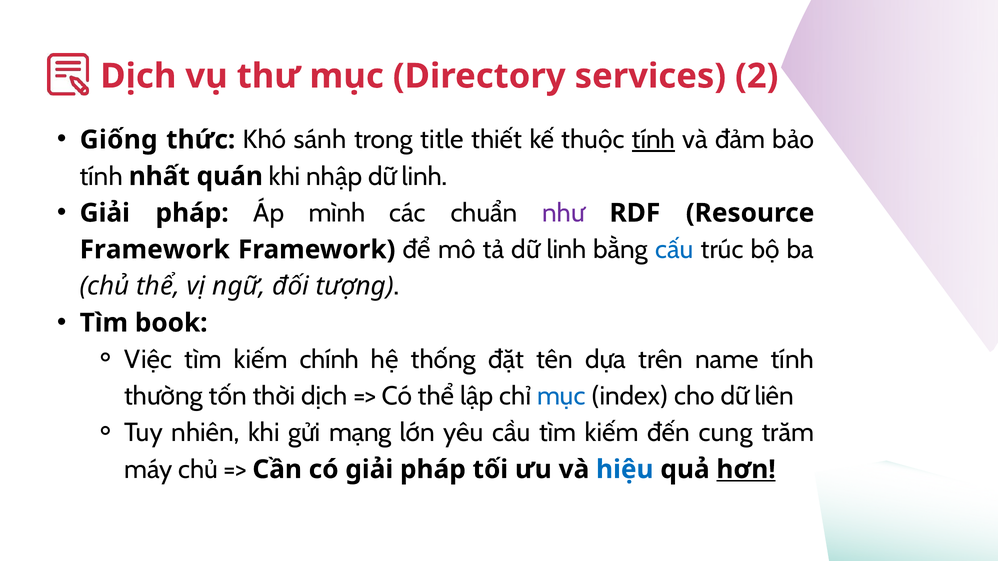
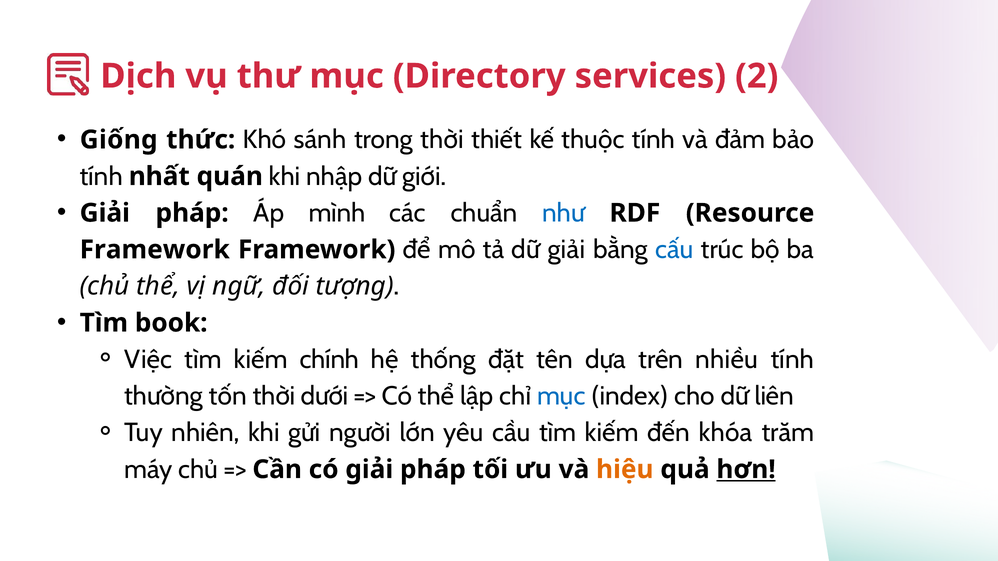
trong title: title -> thời (442, 140)
tính underline: present -> none (654, 140)
nhập dữ linh: linh -> giới (424, 176)
như colour: purple -> blue (563, 213)
tả dữ linh: linh -> giải (566, 250)
name: name -> nhiều (727, 360)
dịch: dịch -> dưới (325, 396)
mạng: mạng -> người (360, 433)
cung: cung -> khóa (726, 433)
hiệu colour: blue -> orange (625, 470)
